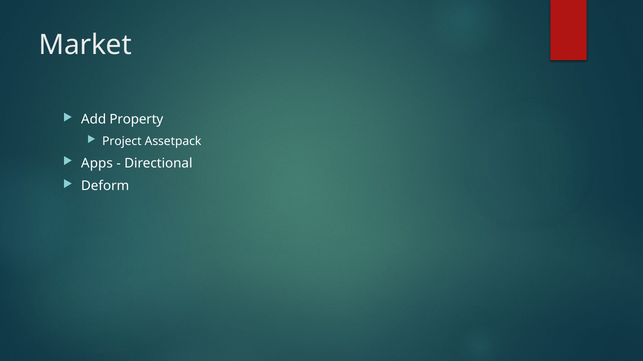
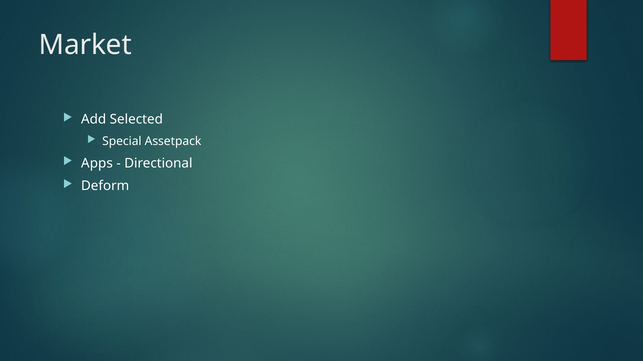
Property: Property -> Selected (136, 120)
Project: Project -> Special (122, 142)
